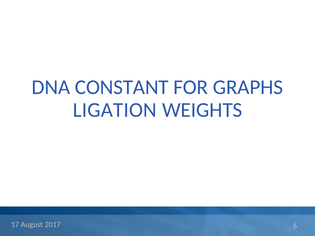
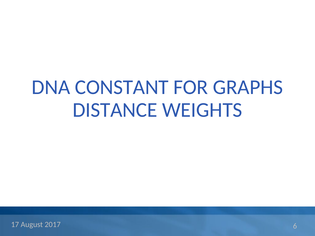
LIGATION: LIGATION -> DISTANCE (115, 110)
